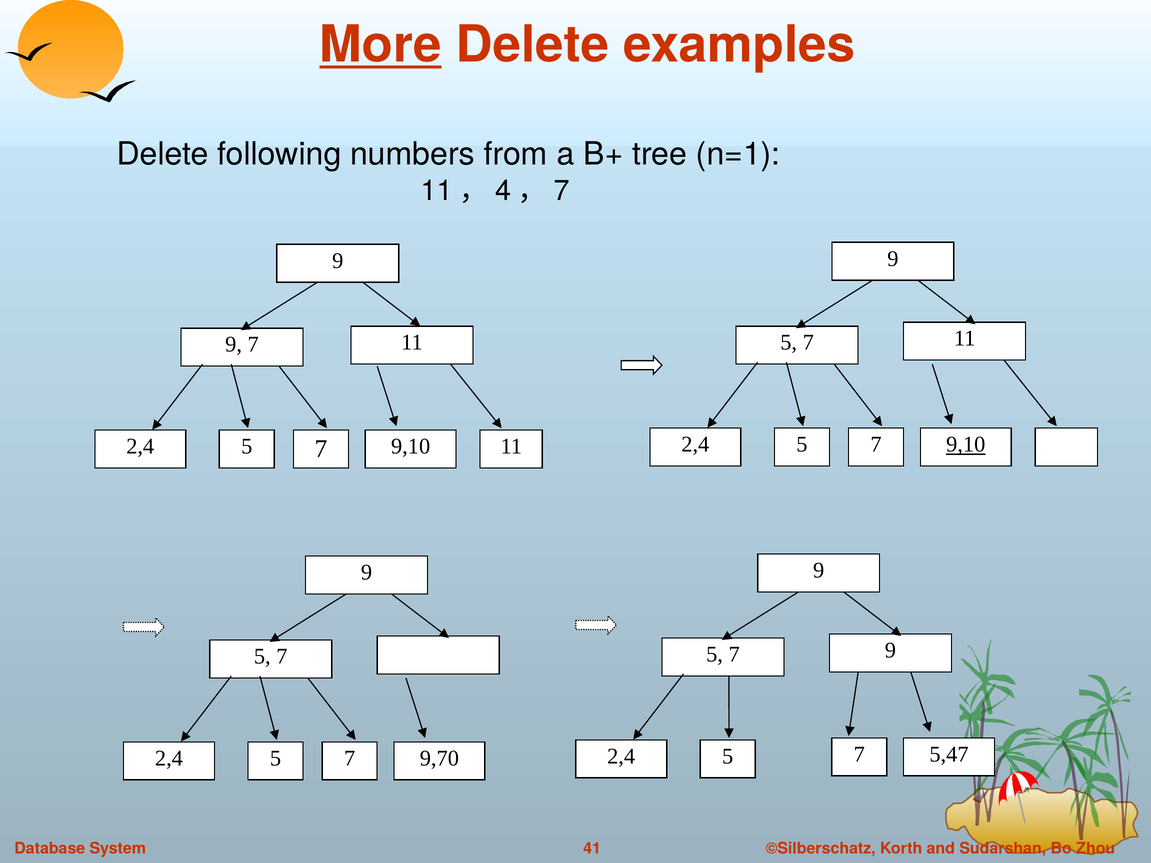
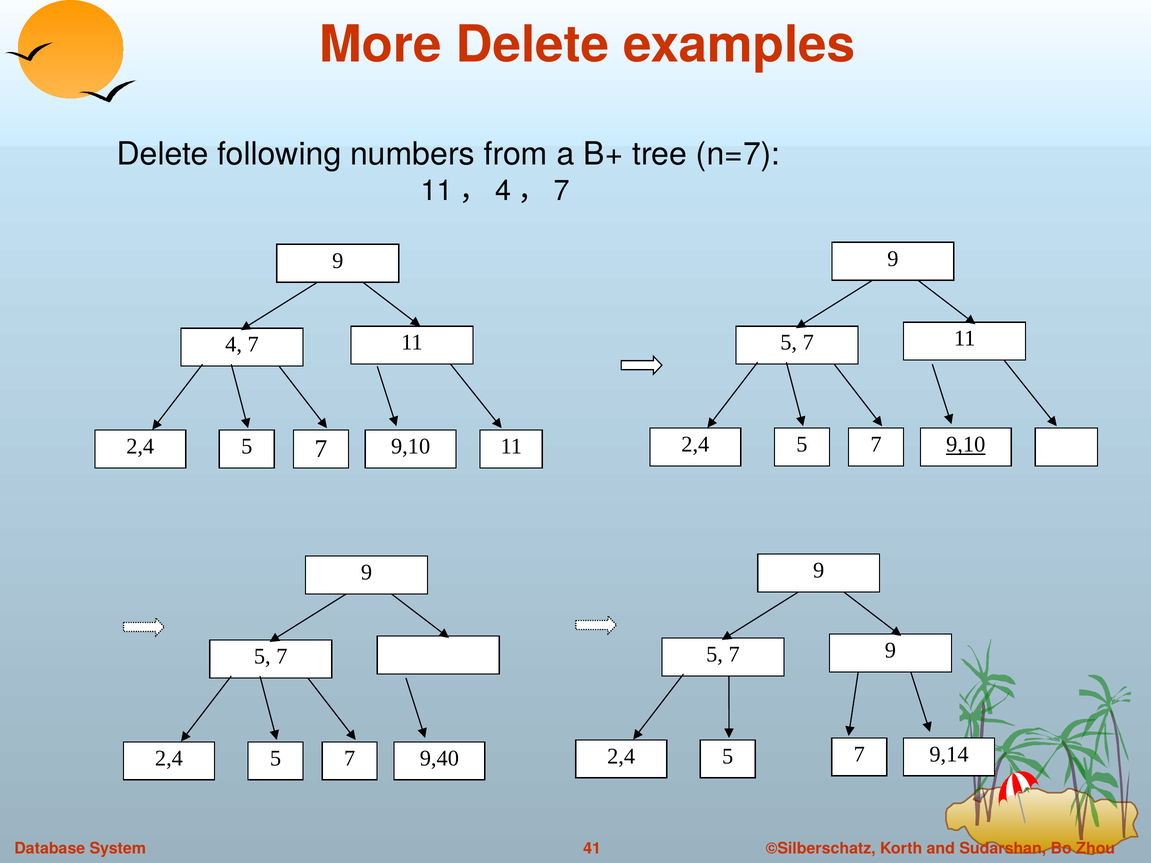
More underline: present -> none (380, 45)
n=1: n=1 -> n=7 (738, 154)
9: 9 -> 4 (234, 345)
9,70: 9,70 -> 9,40 (439, 758)
5,47: 5,47 -> 9,14 (949, 754)
